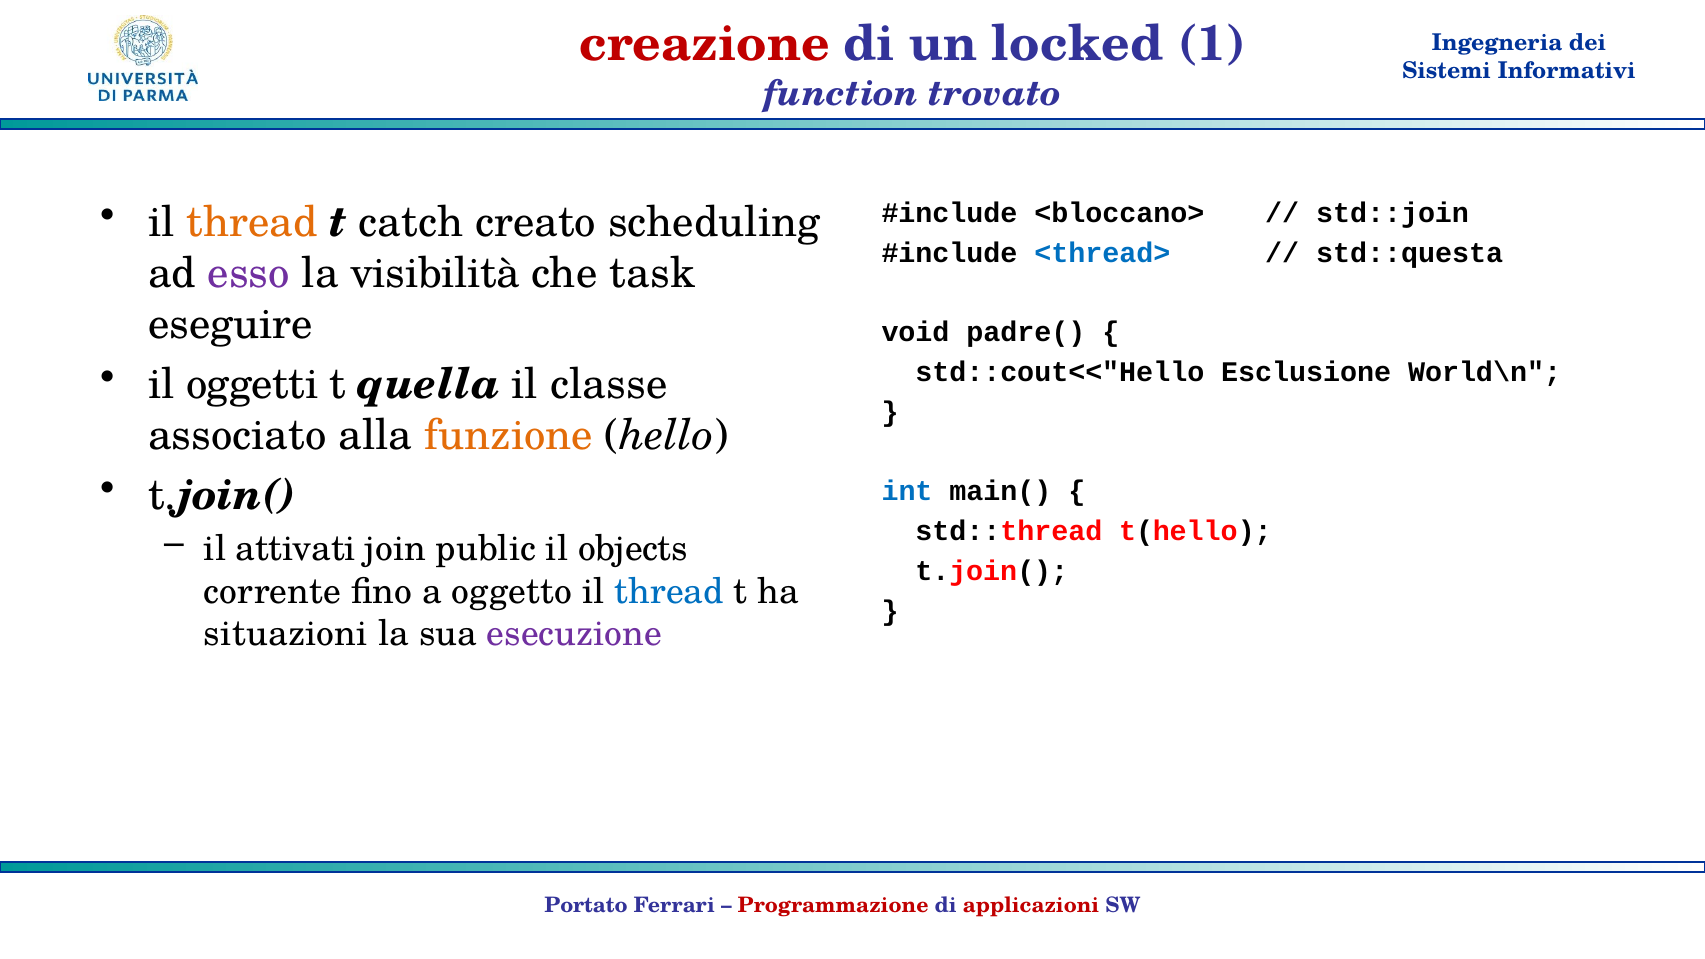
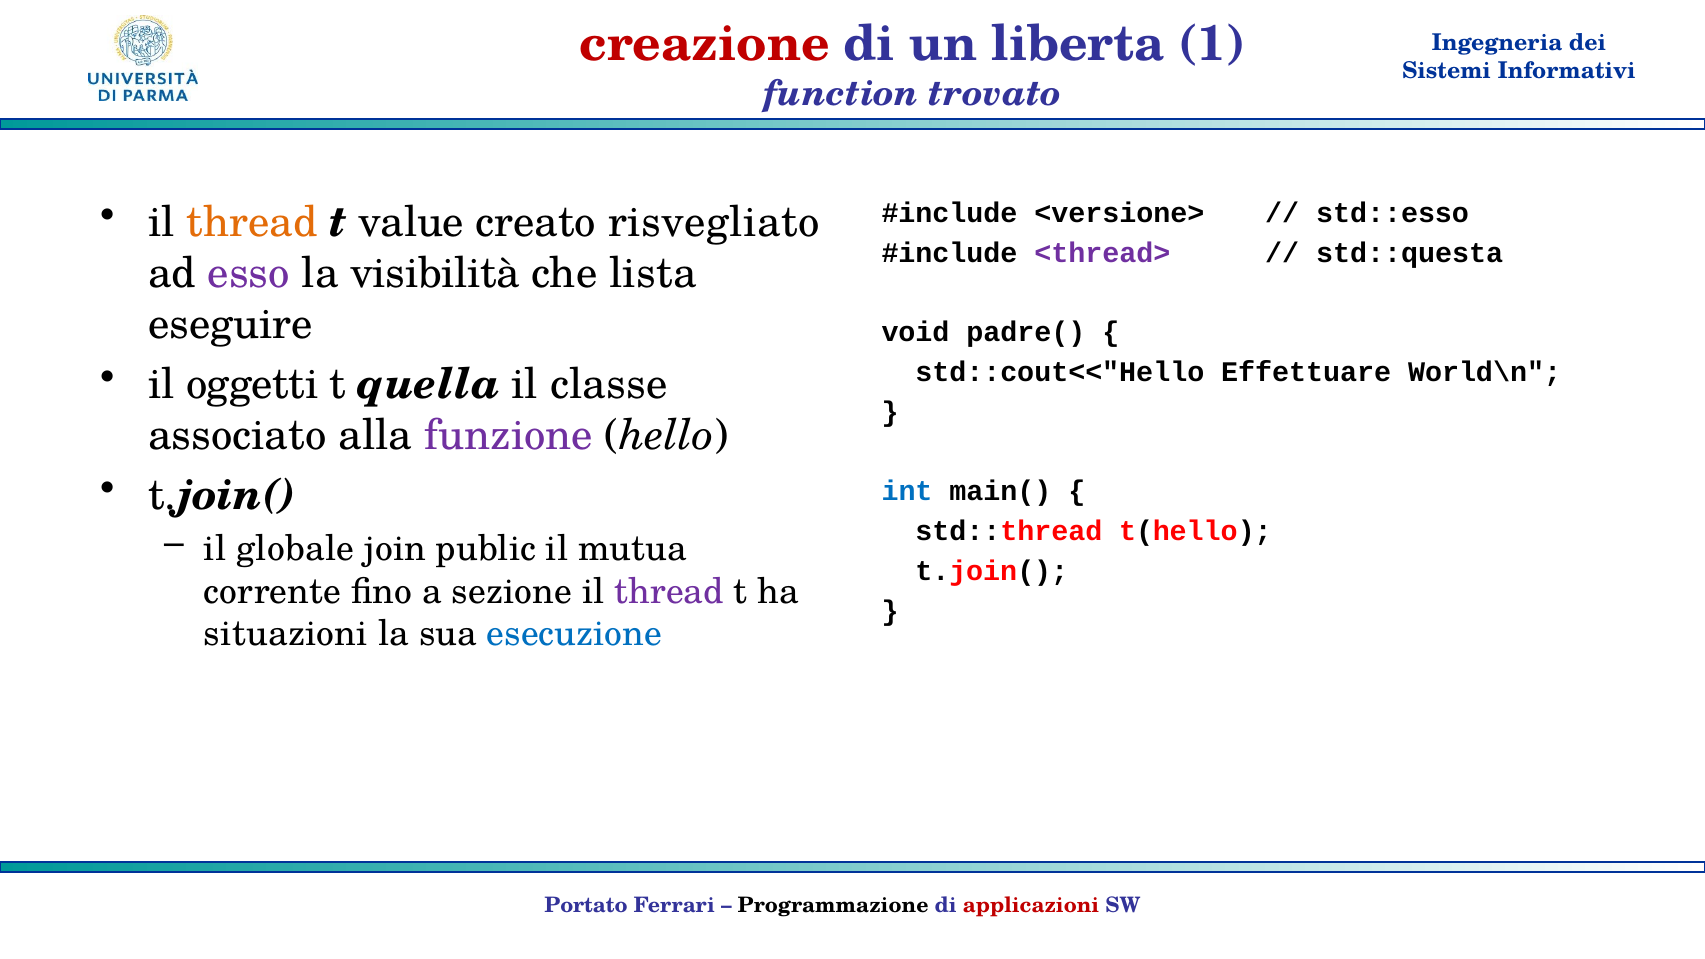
locked: locked -> liberta (1078, 44)
catch: catch -> value (411, 223)
scheduling: scheduling -> risvegliato (714, 223)
<bloccano>: <bloccano> -> <versione> (1119, 213)
std::join: std::join -> std::esso (1393, 213)
<thread> colour: blue -> purple (1102, 253)
task: task -> lista (653, 274)
Esclusione: Esclusione -> Effettuare (1306, 372)
funzione colour: orange -> purple (509, 436)
attivati: attivati -> globale (295, 549)
objects: objects -> mutua (633, 549)
oggetto: oggetto -> sezione (512, 591)
thread colour: blue -> purple (669, 591)
esecuzione colour: purple -> blue (574, 634)
Programmazione colour: red -> black (833, 905)
